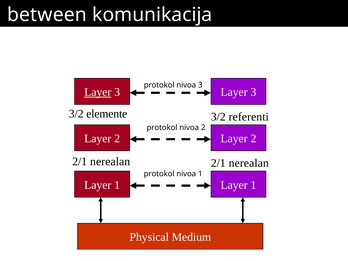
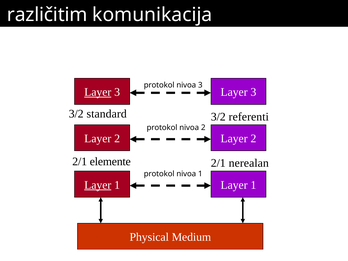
between: between -> različitim (47, 15)
elemente: elemente -> standard (107, 114)
nerealan: nerealan -> elemente (110, 162)
Layer underline: none -> present (98, 185)
